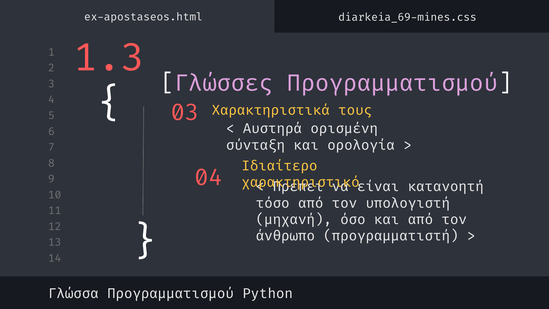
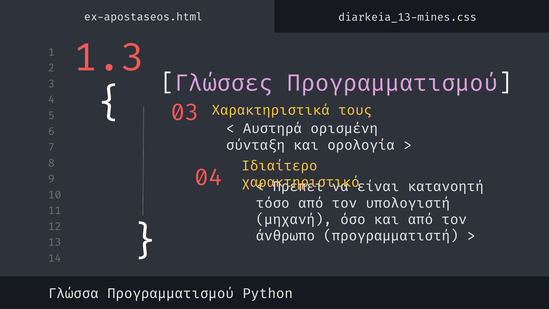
diarkeia_69-mines.css: diarkeia_69-mines.css -> diarkeia_13-mines.css (408, 17)
